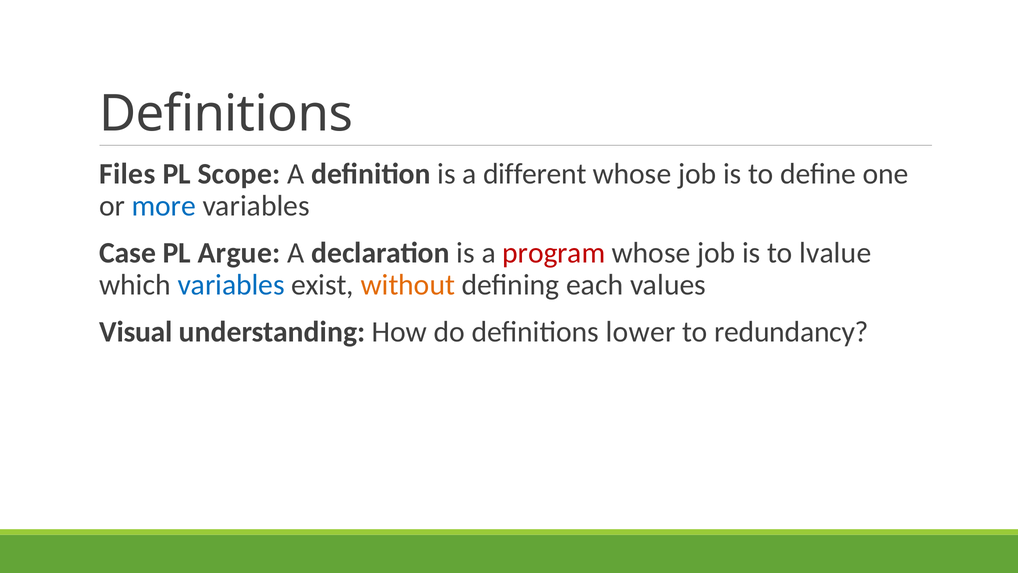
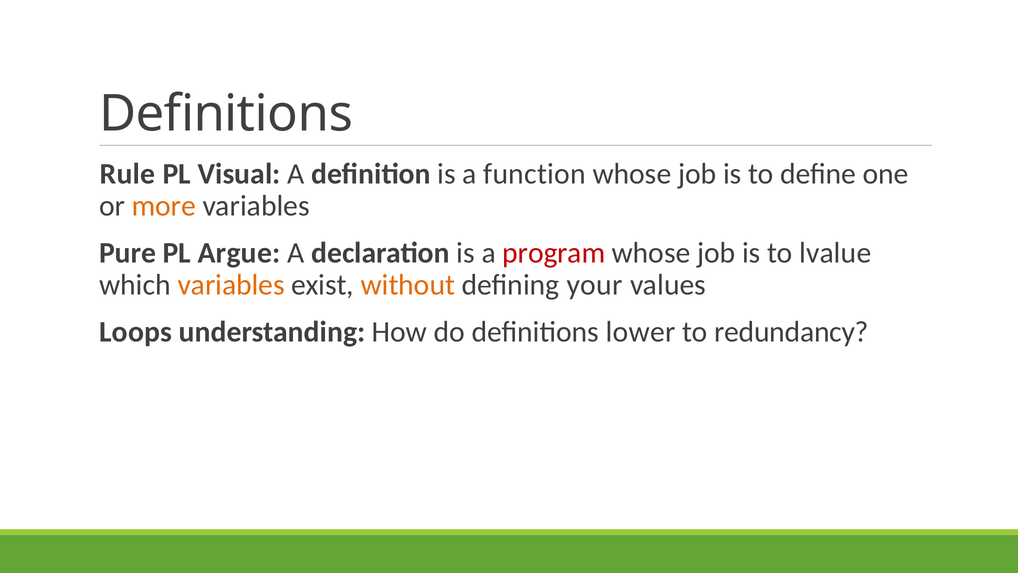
Files: Files -> Rule (127, 174)
Scope: Scope -> Visual (239, 174)
different: different -> function (534, 174)
more colour: blue -> orange (164, 206)
Case: Case -> Pure (128, 253)
variables colour: blue -> orange (231, 285)
each: each -> your (595, 285)
Visual: Visual -> Loops (136, 332)
